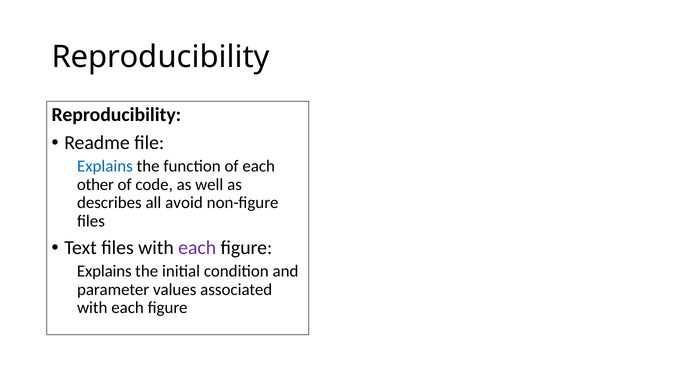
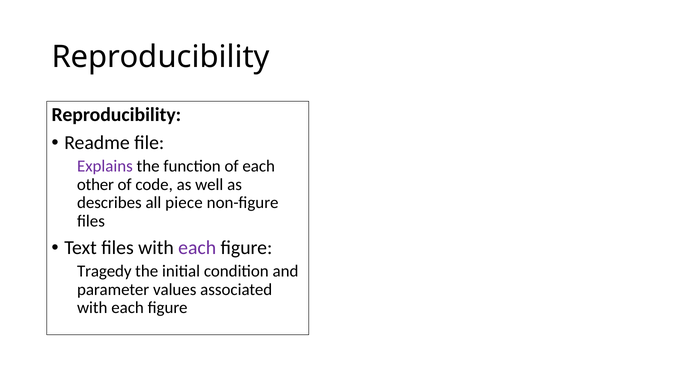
Explains colour: blue -> purple (105, 166)
avoid: avoid -> piece (184, 203)
Explains: Explains -> Tragedy (104, 271)
